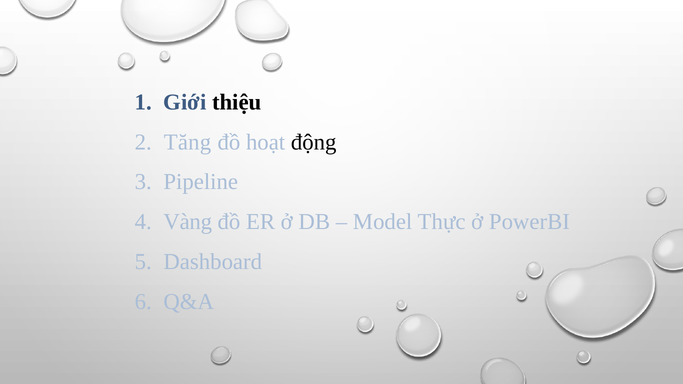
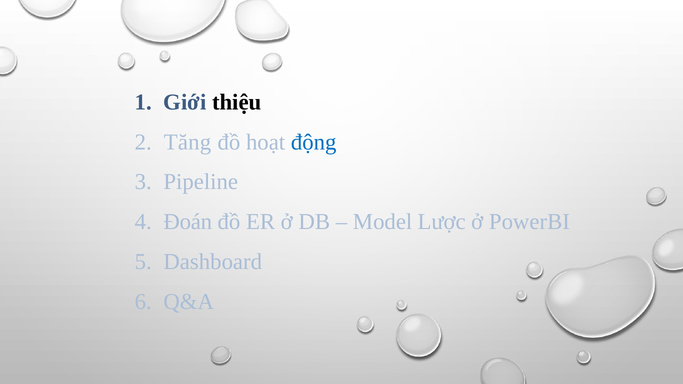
động colour: black -> blue (314, 142)
Vàng: Vàng -> Đoán (188, 222)
Thực: Thực -> Lược (442, 222)
